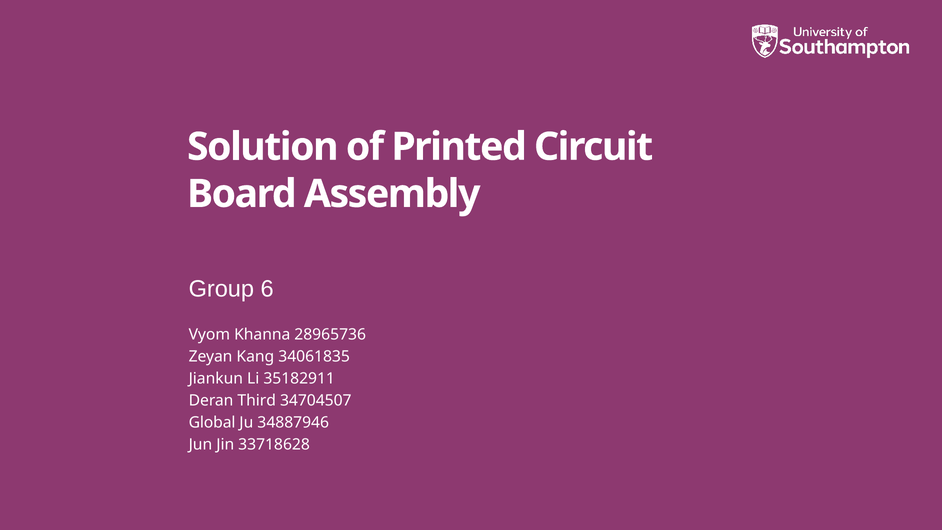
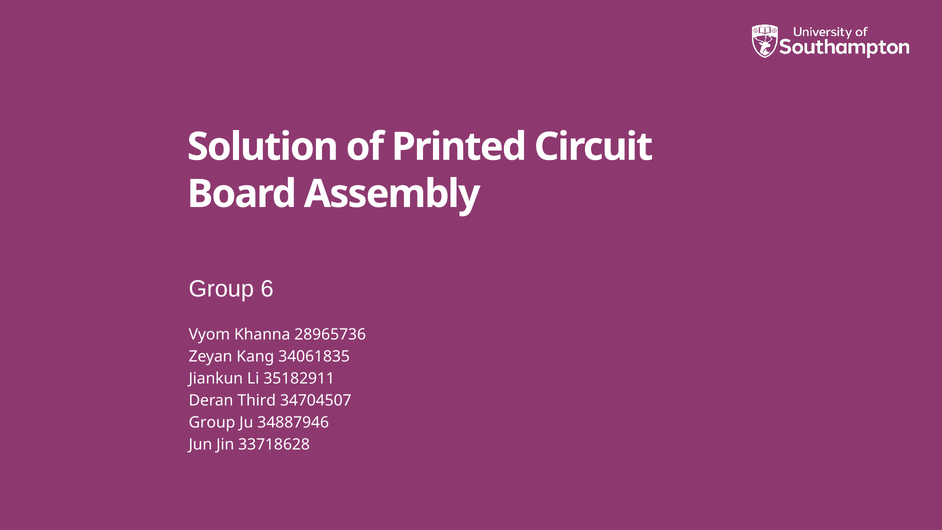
Global: Global -> Group (212, 422)
